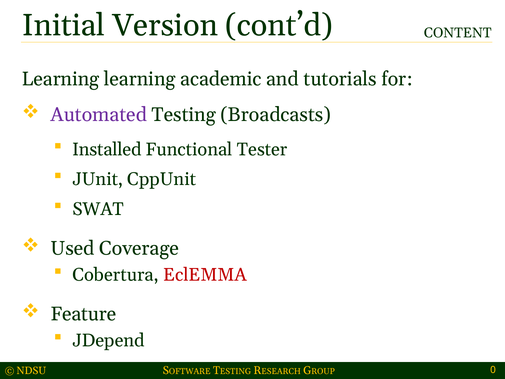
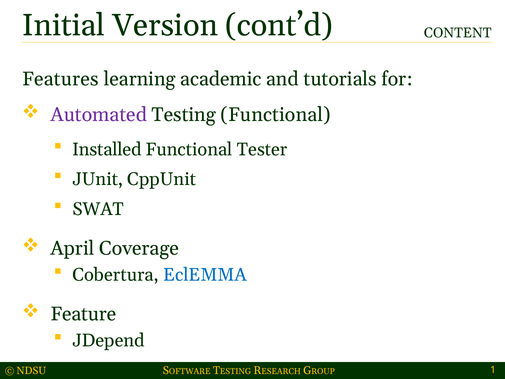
Learning: Learning -> Features (60, 79)
Testing Broadcasts: Broadcasts -> Functional (276, 115)
Used: Used -> April (72, 248)
EclEMMA colour: red -> blue (205, 275)
0: 0 -> 1 (493, 370)
